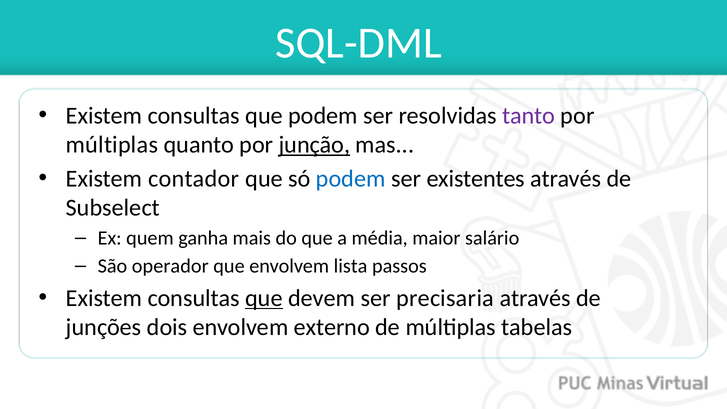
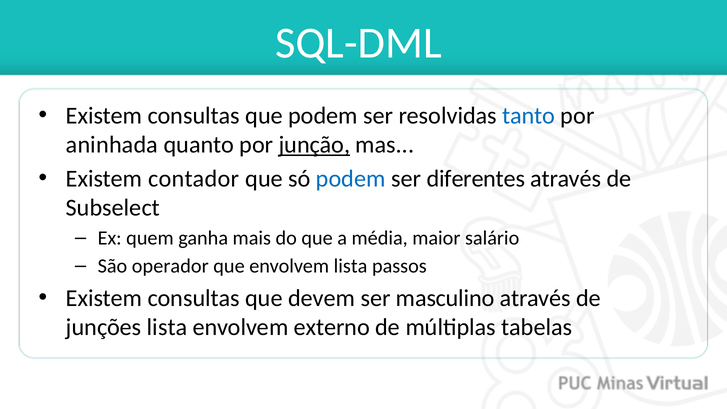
tanto colour: purple -> blue (529, 116)
múltiplas: múltiplas -> aninhada (112, 145)
existentes: existentes -> diferentes (476, 179)
que underline: present -> none (264, 298)
precisaria: precisaria -> masculino (445, 298)
junções dois: dois -> lista (167, 327)
